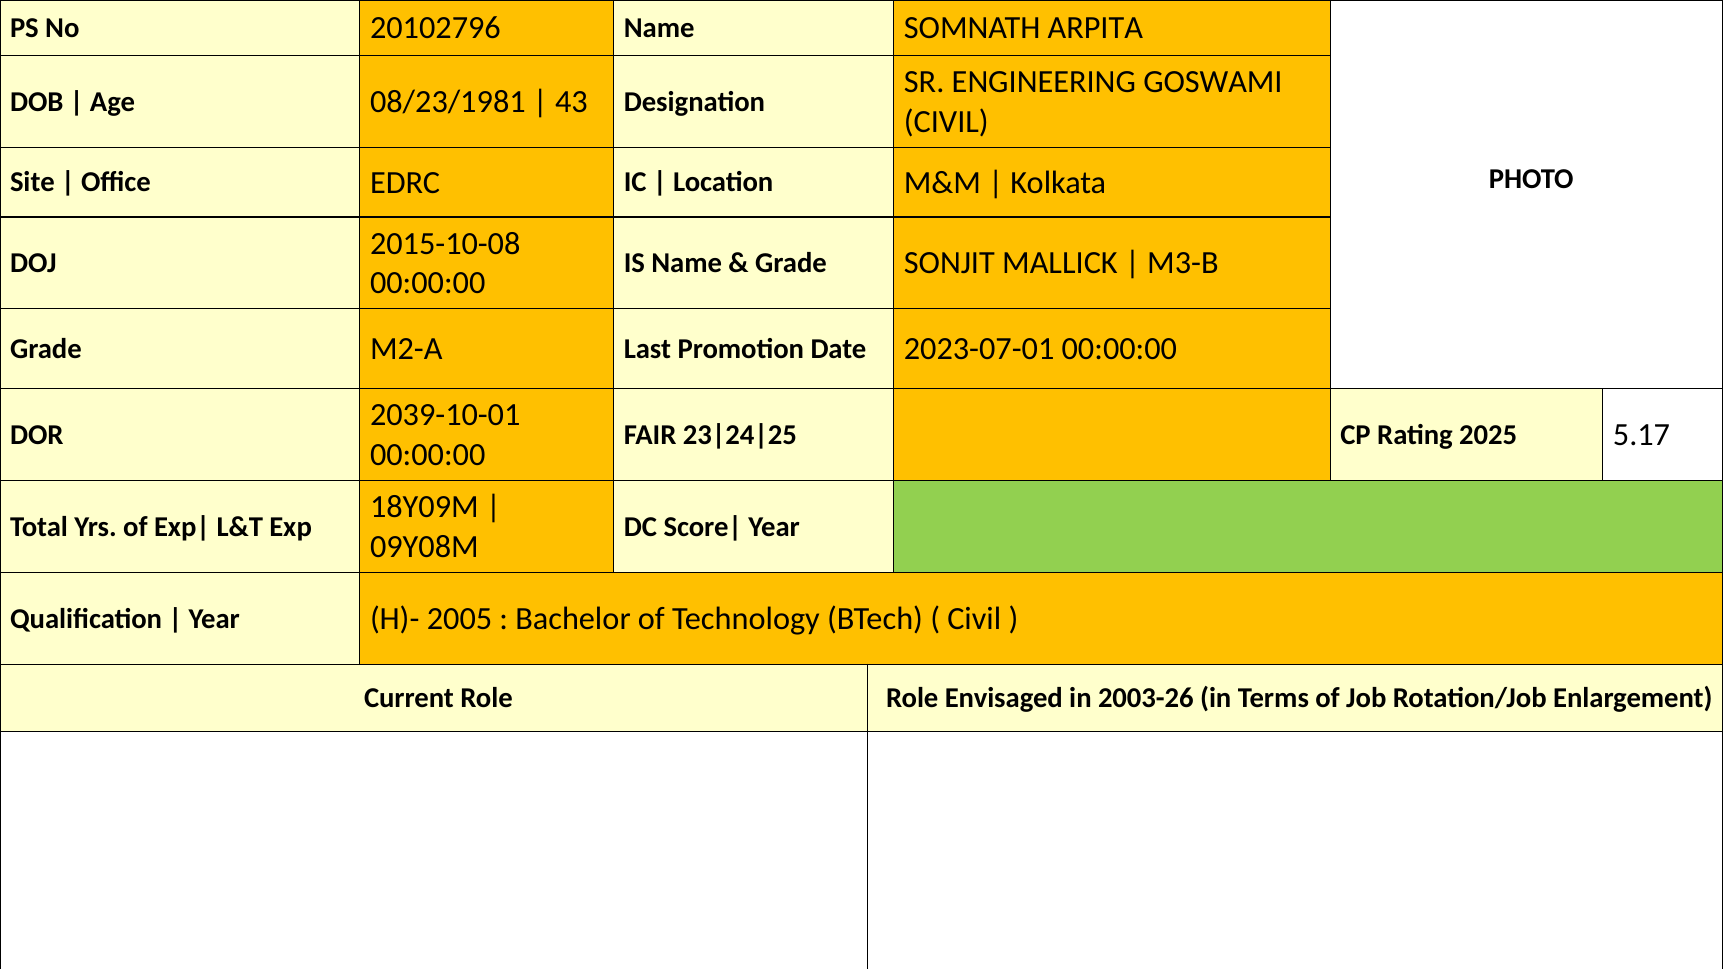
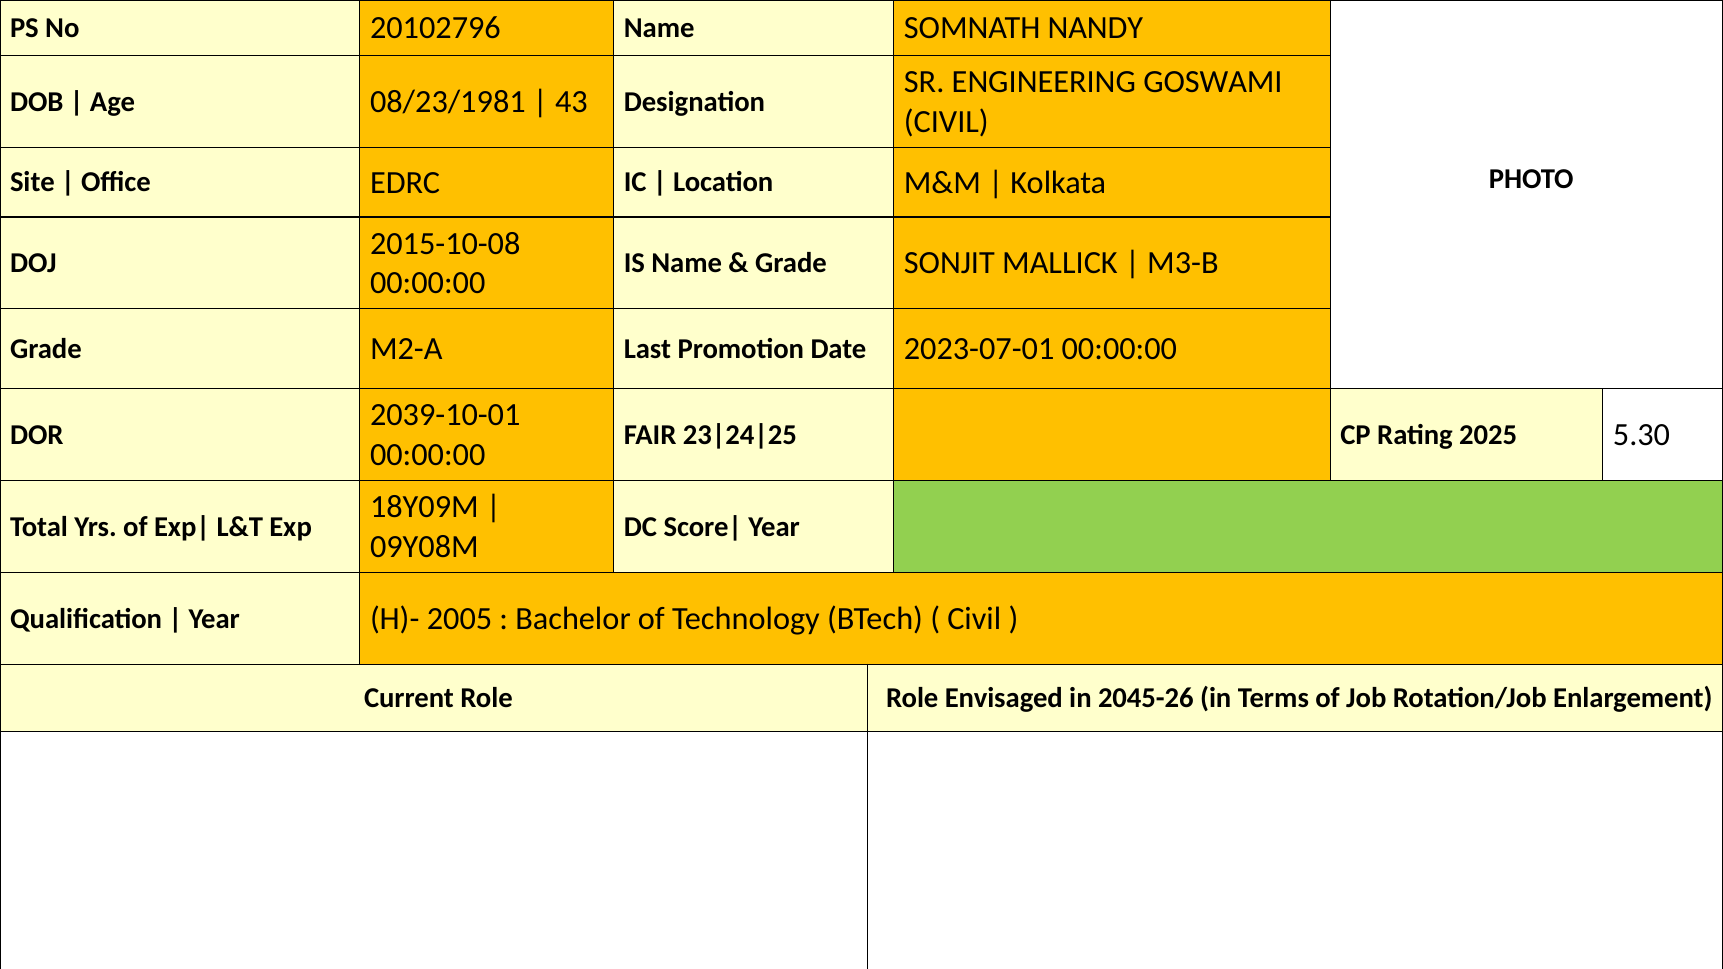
ARPITA: ARPITA -> NANDY (1095, 28)
5.17: 5.17 -> 5.30 (1641, 435)
2003-26: 2003-26 -> 2045-26 (1146, 698)
